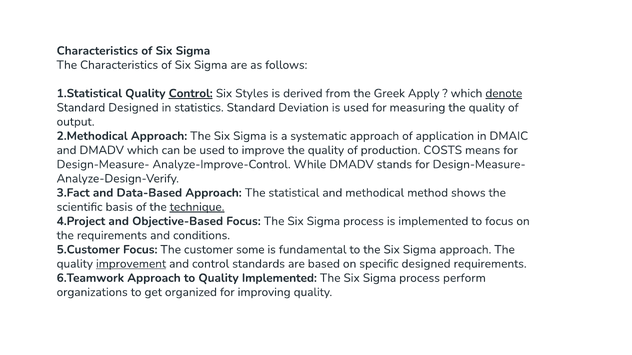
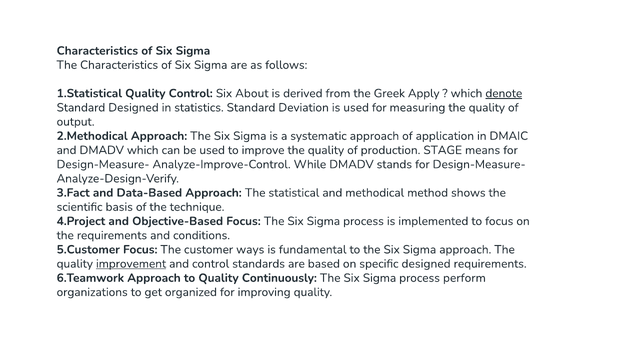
Control underline: present -> none (191, 93)
Styles: Styles -> About (252, 93)
COSTS: COSTS -> STAGE (443, 150)
technique underline: present -> none (197, 207)
some: some -> ways (250, 250)
Quality Implemented: Implemented -> Continuously (279, 278)
